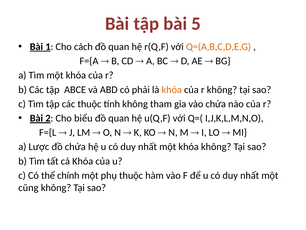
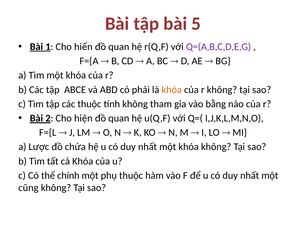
cách: cách -> hiển (83, 47)
Q=(A,B,C,D,E,G colour: orange -> purple (218, 47)
vào chứa: chứa -> bằng (216, 104)
biểu: biểu -> hiện (83, 118)
